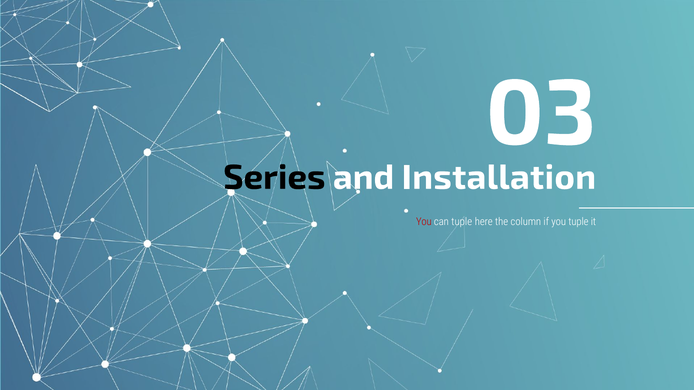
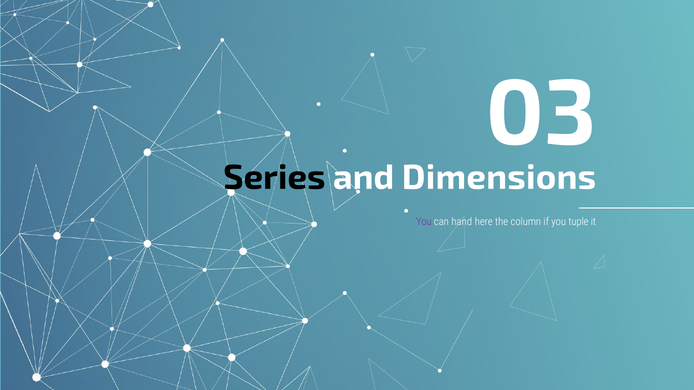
Installation: Installation -> Dimensions (499, 178)
You colour: red -> purple (424, 222)
can tuple: tuple -> hand (462, 222)
